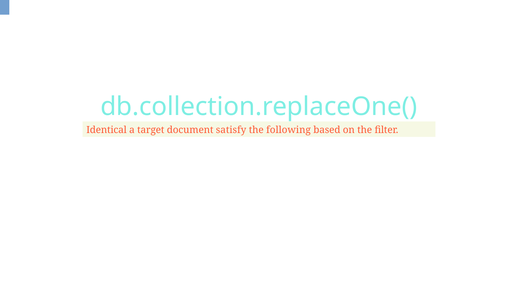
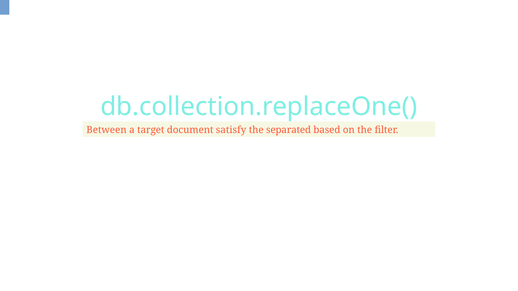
Identical: Identical -> Between (107, 130)
following: following -> separated (289, 130)
